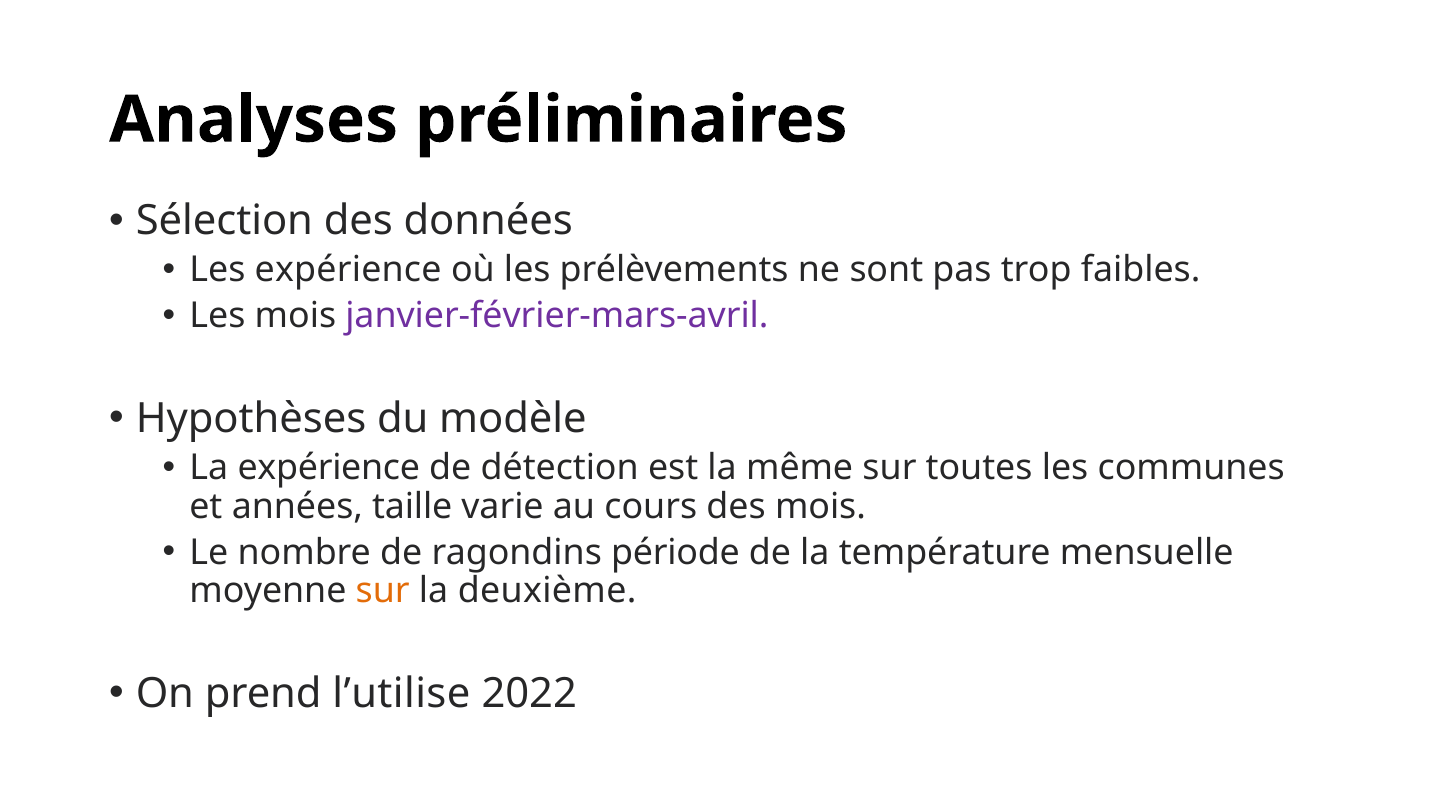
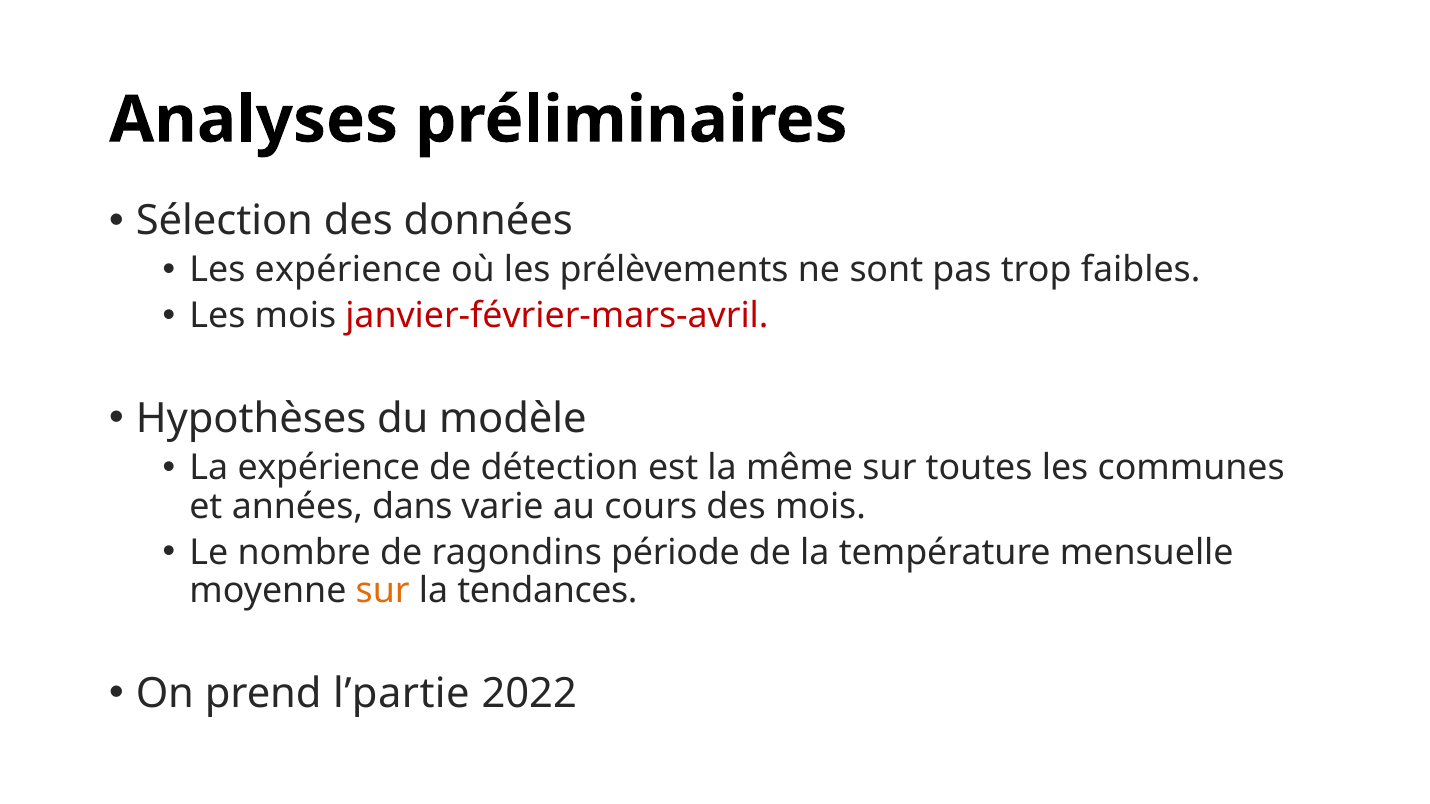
janvier-février-mars-avril colour: purple -> red (557, 316)
taille: taille -> dans (412, 507)
deuxième: deuxième -> tendances (547, 591)
l’utilise: l’utilise -> l’partie (401, 694)
